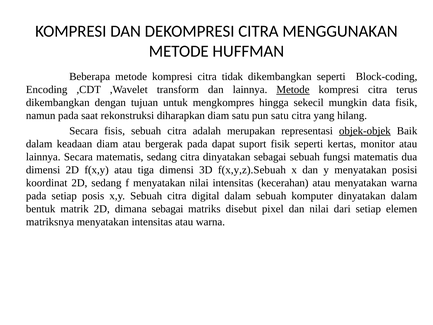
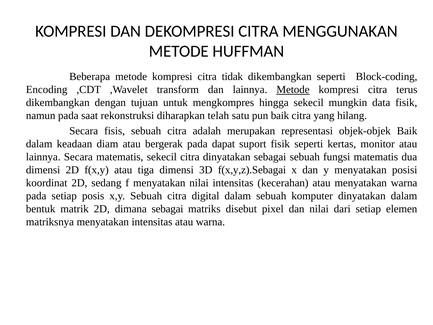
diharapkan diam: diam -> telah (218, 116)
pun satu: satu -> baik (280, 116)
objek-objek underline: present -> none (365, 131)
matematis sedang: sedang -> sekecil (162, 157)
f(x,y,z).Sebuah: f(x,y,z).Sebuah -> f(x,y,z).Sebagai (252, 170)
